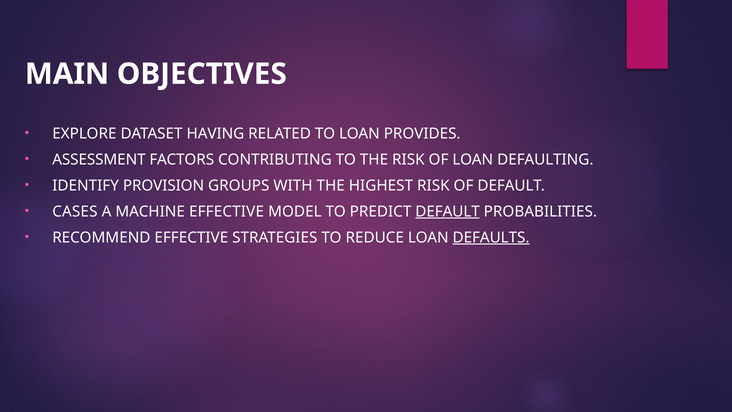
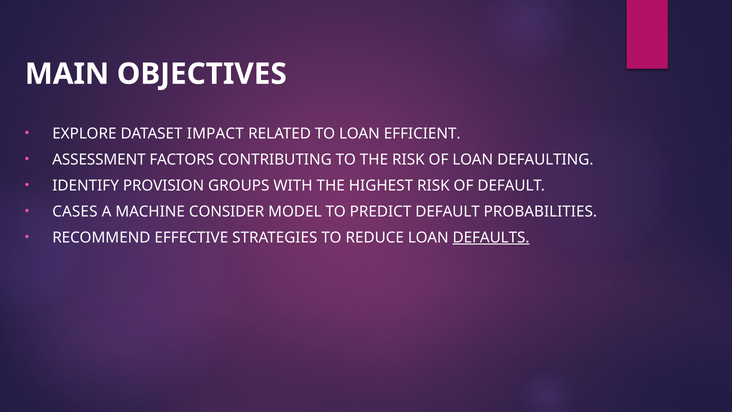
HAVING: HAVING -> IMPACT (215, 134)
PROVIDES: PROVIDES -> EFFICIENT (422, 134)
MACHINE EFFECTIVE: EFFECTIVE -> CONSIDER (227, 211)
DEFAULT underline: present -> none (448, 211)
